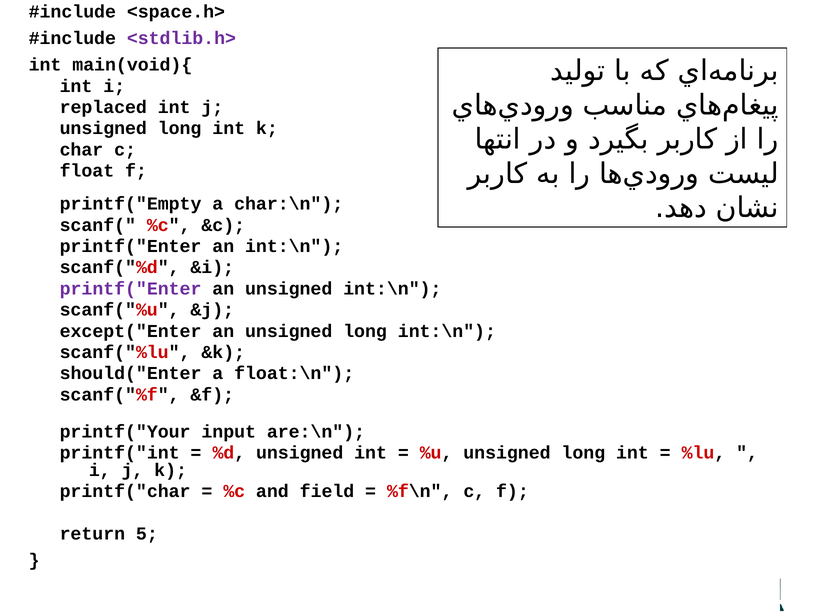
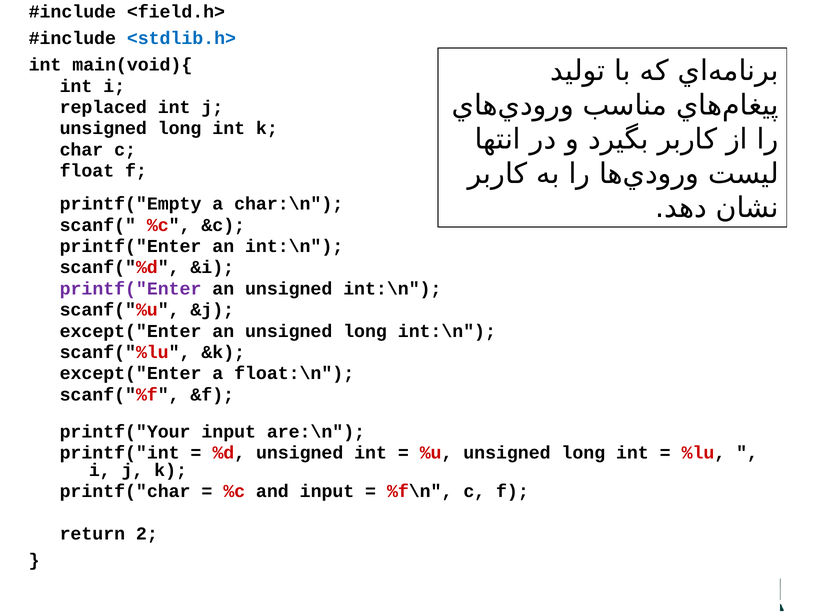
<space.h>: <space.h> -> <field.h> (176, 12)
<stdlib.h> colour: purple -> blue (181, 38)
should("Enter: should("Enter -> except("Enter (131, 373)
and field: field -> input (327, 491)
5: 5 -> 2 (147, 534)
